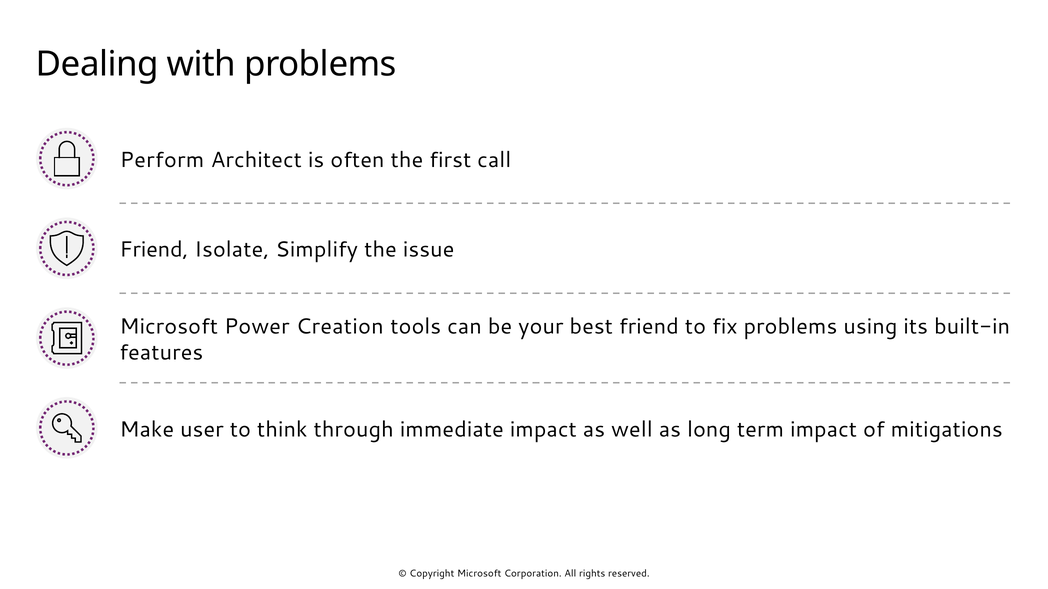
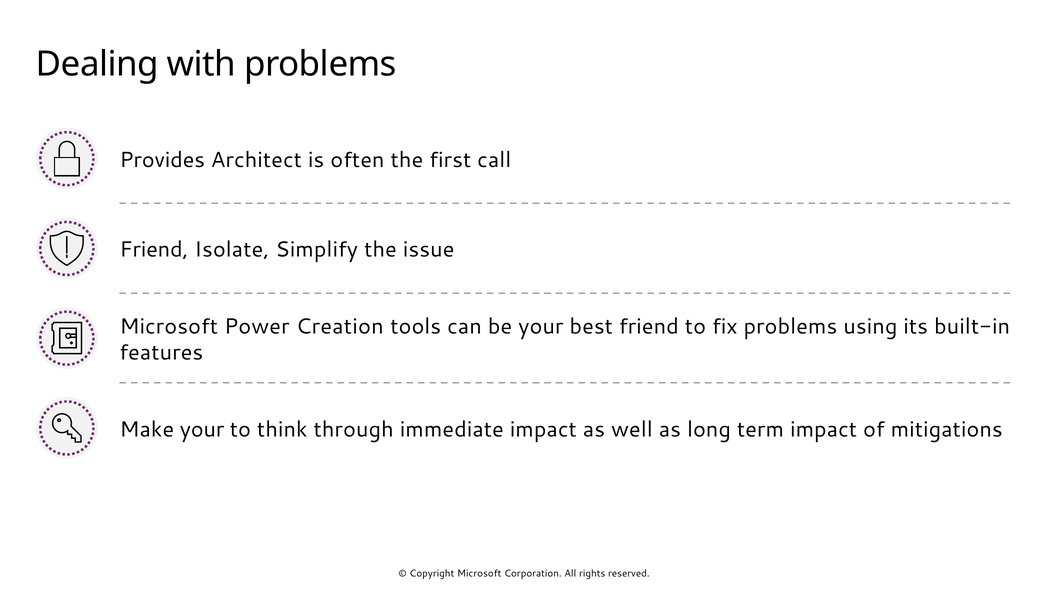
Perform: Perform -> Provides (162, 160)
Make user: user -> your (202, 430)
